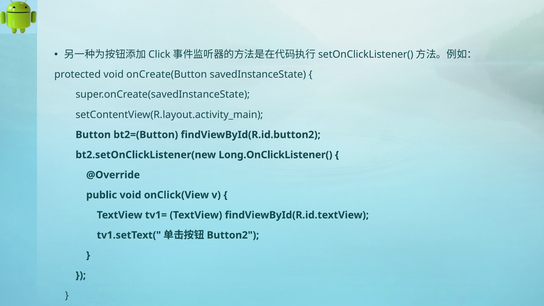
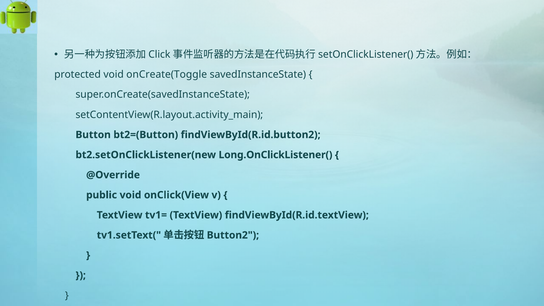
onCreate(Button: onCreate(Button -> onCreate(Toggle (167, 75)
